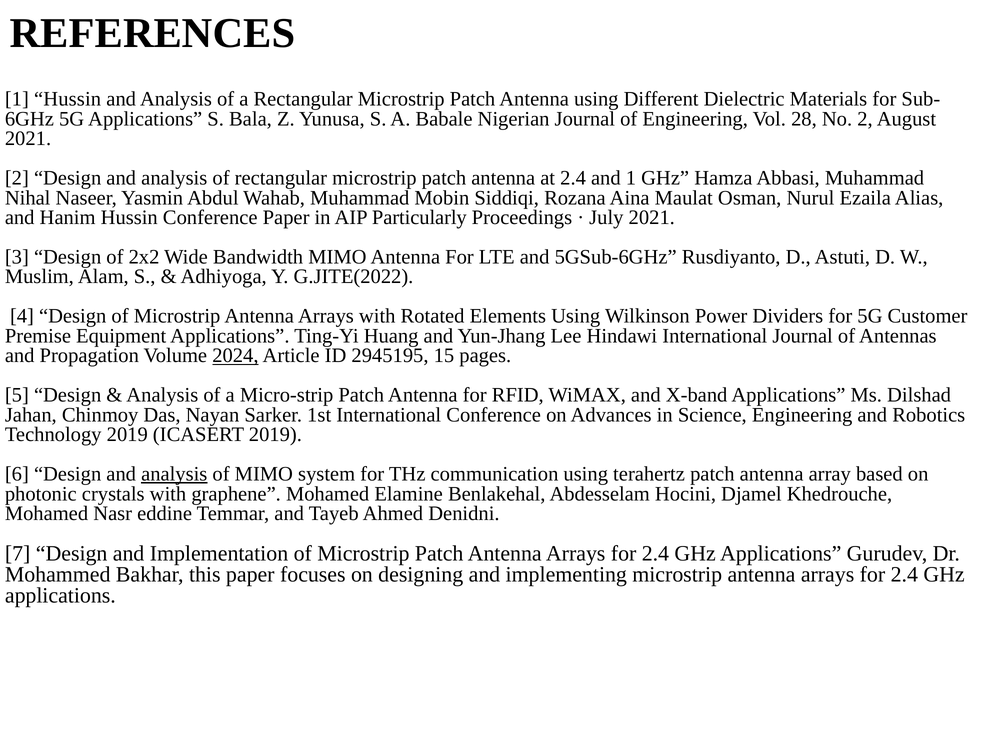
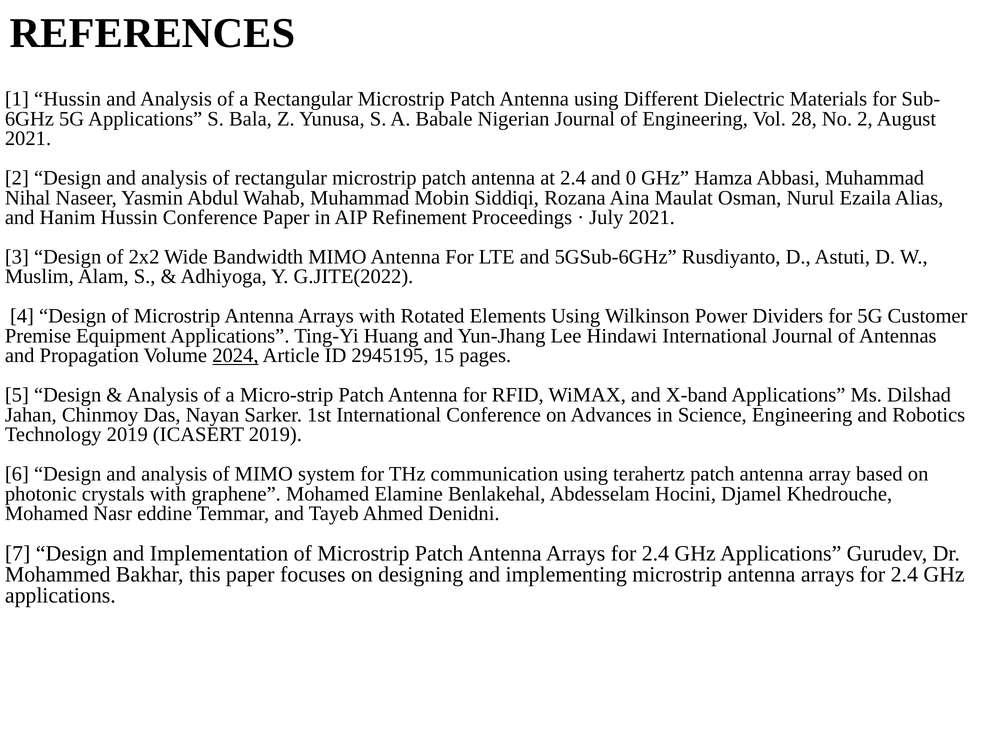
and 1: 1 -> 0 (631, 178)
Particularly: Particularly -> Refinement (419, 218)
analysis underline: present -> none (174, 474)
